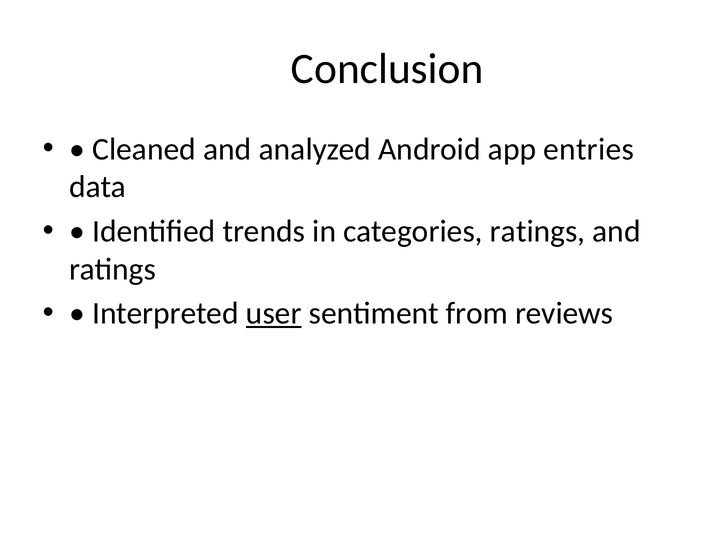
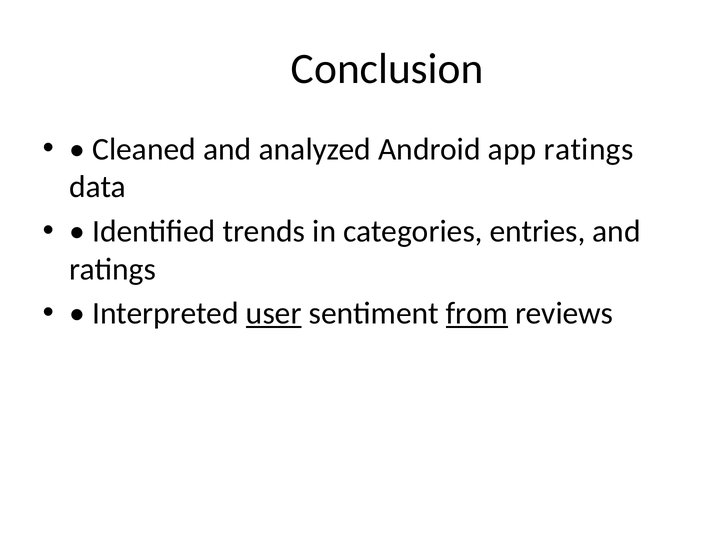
app entries: entries -> ratings (589, 149)
categories ratings: ratings -> entries (538, 231)
from underline: none -> present (477, 314)
